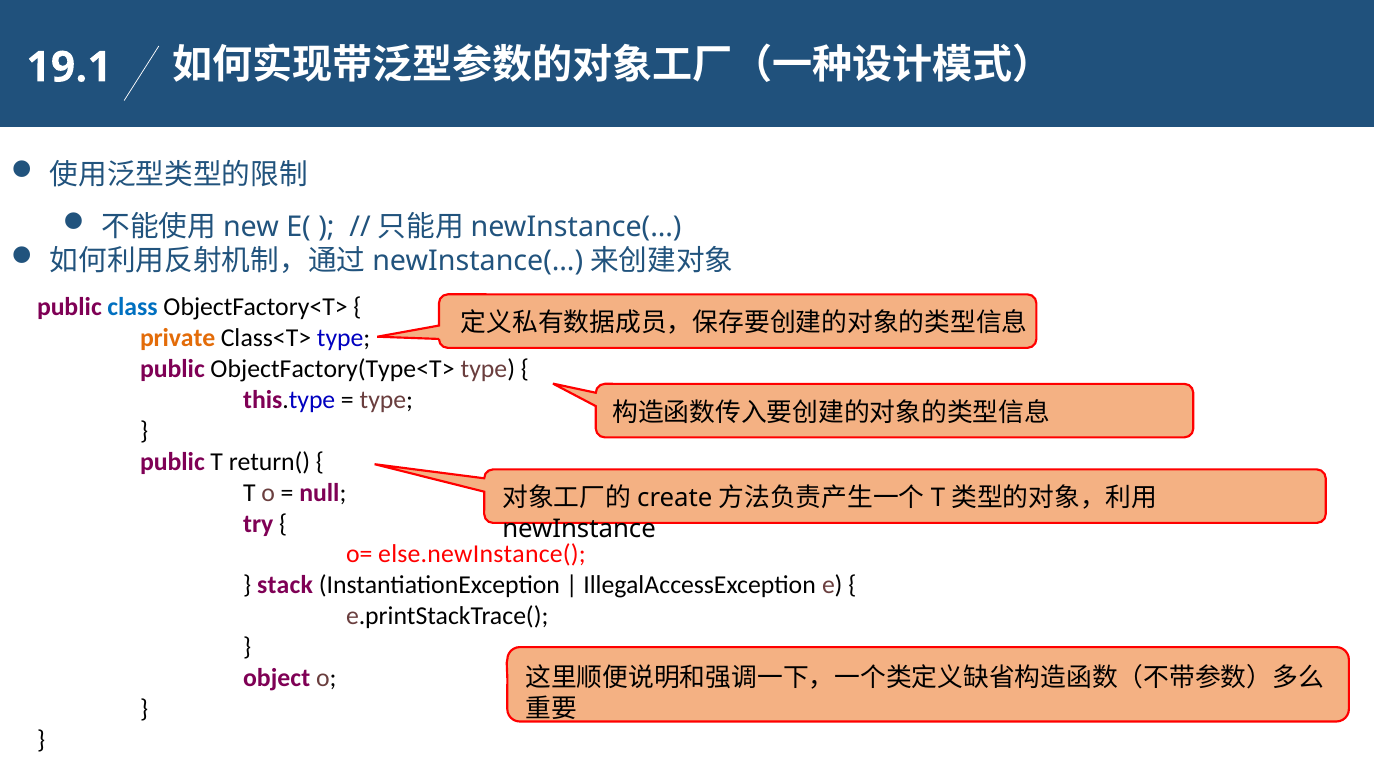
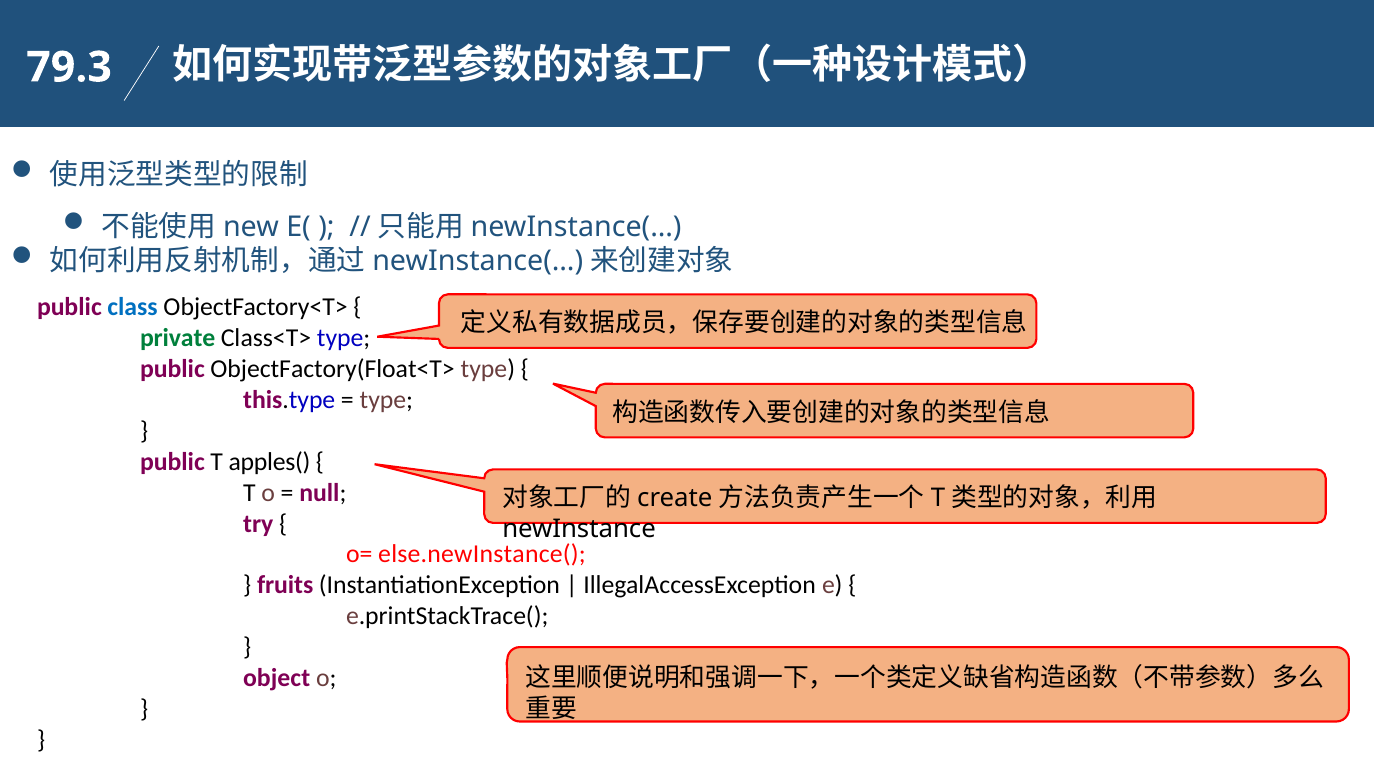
19.1: 19.1 -> 79.3 (69, 67)
private colour: orange -> green (178, 338)
ObjectFactory(Type<T>: ObjectFactory(Type<T> -> ObjectFactory(Float<T> (333, 369)
return(: return( -> apples( (270, 462)
stack: stack -> fruits (285, 585)
